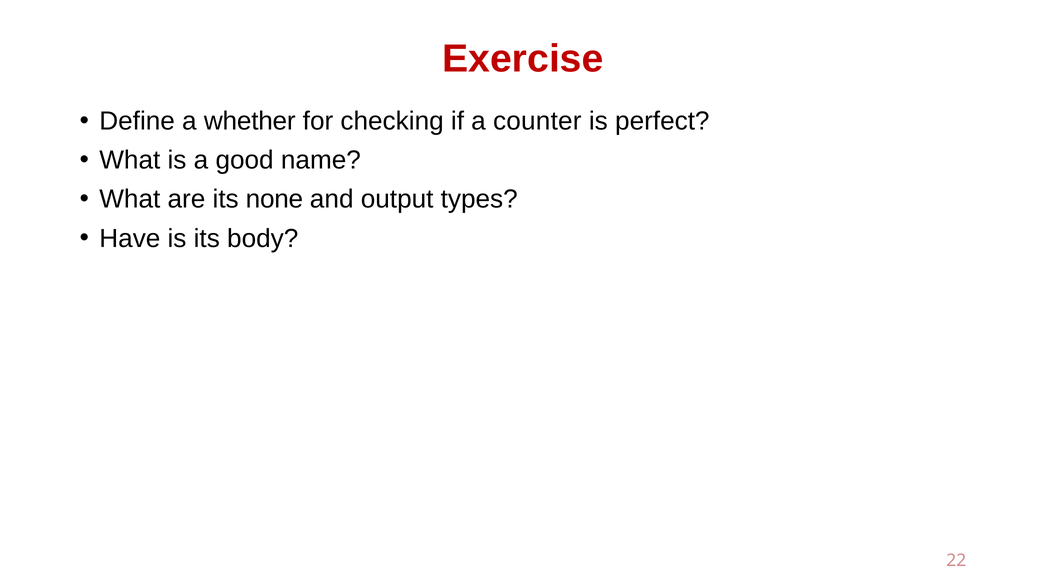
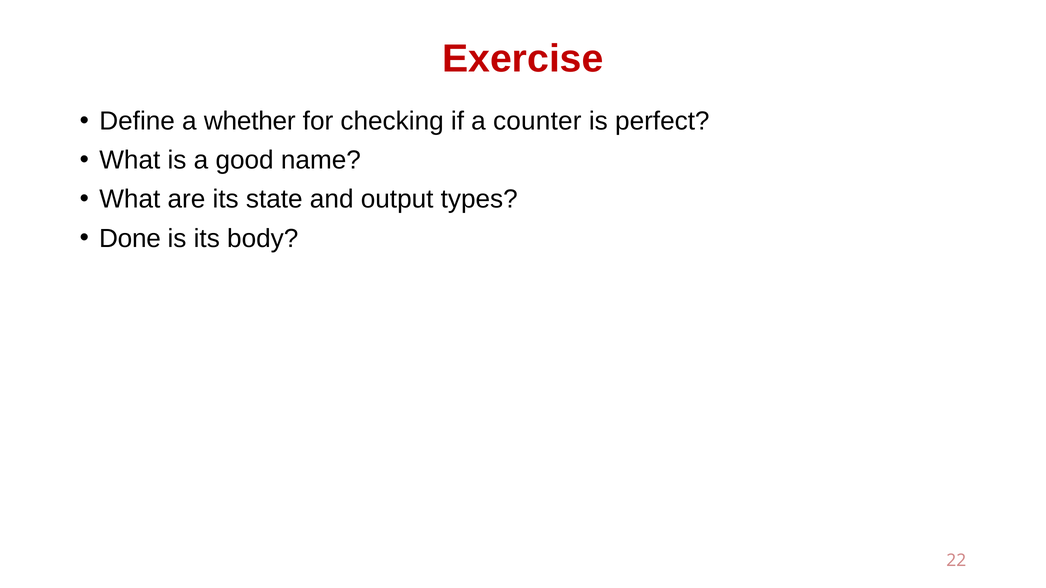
none: none -> state (274, 199)
Have: Have -> Done (130, 239)
